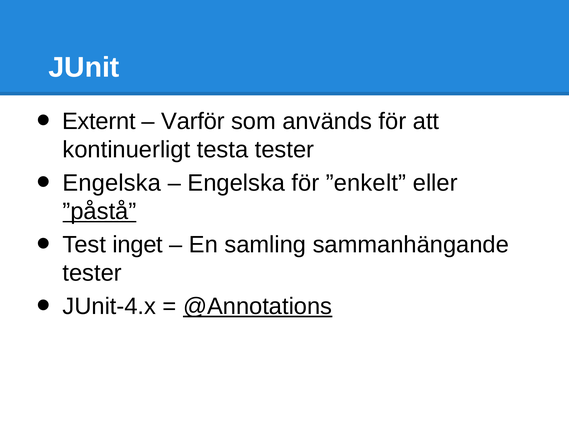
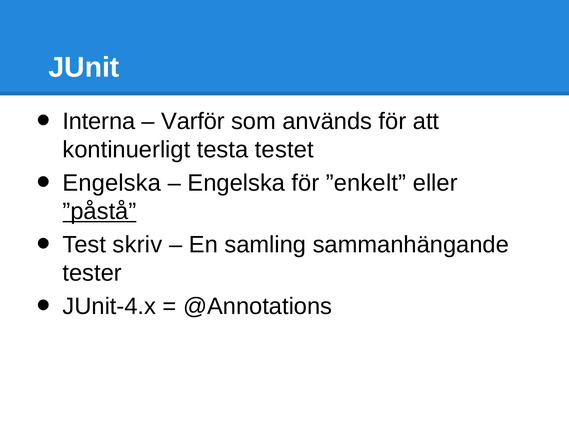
Externt: Externt -> Interna (99, 121)
testa tester: tester -> testet (284, 150)
inget: inget -> skriv (137, 244)
@Annotations underline: present -> none (258, 306)
